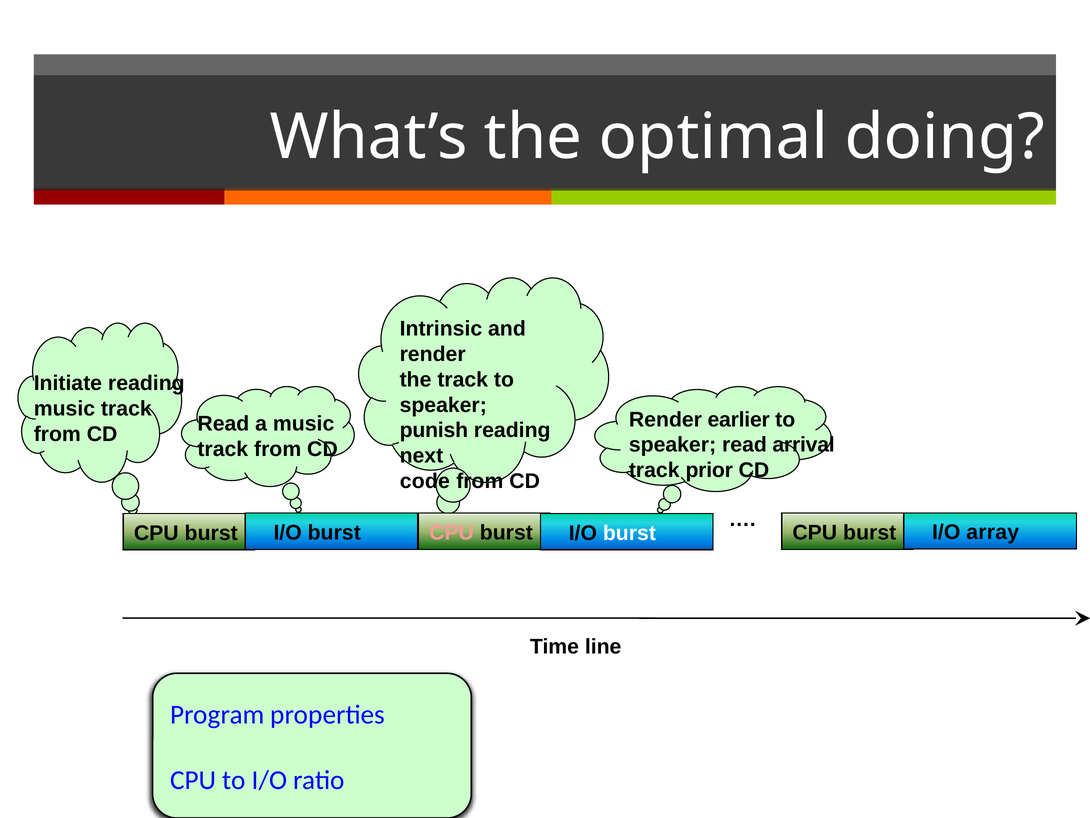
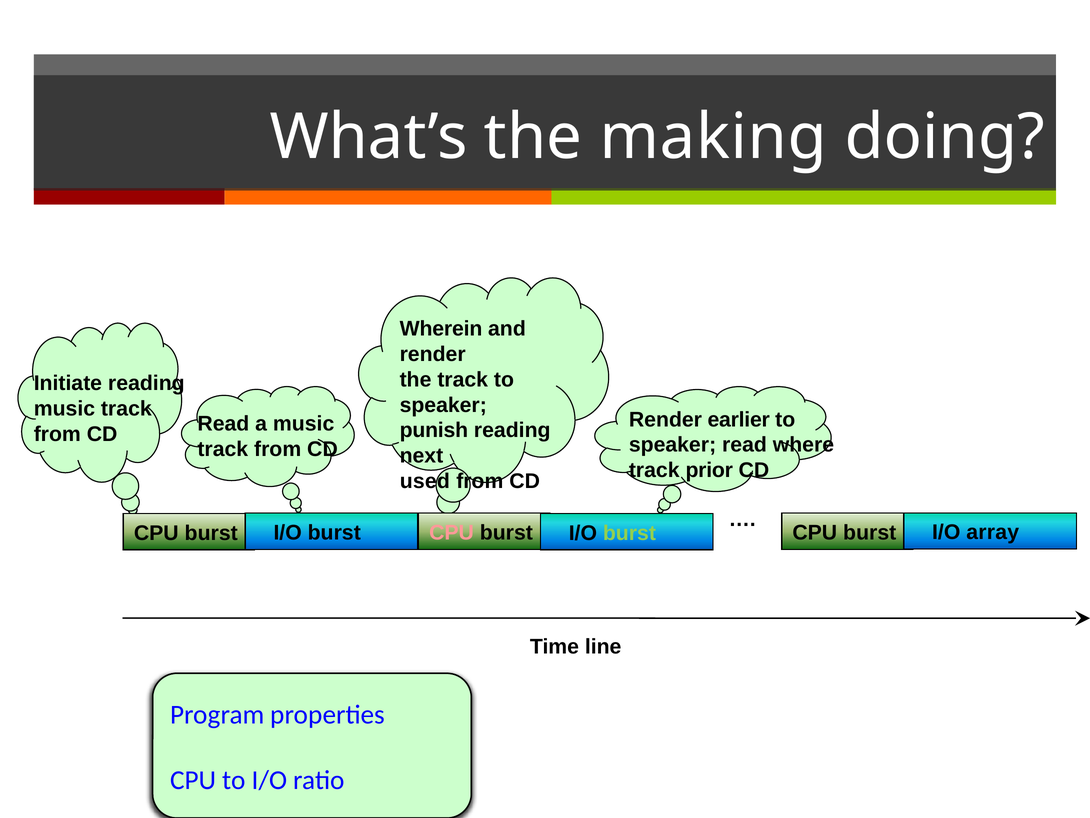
optimal: optimal -> making (713, 137)
Intrinsic: Intrinsic -> Wherein (441, 328)
arrival: arrival -> where (803, 445)
code: code -> used (425, 481)
burst colour: white -> light green (629, 533)
